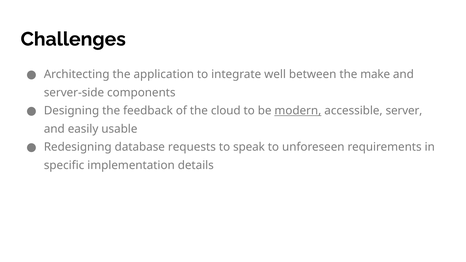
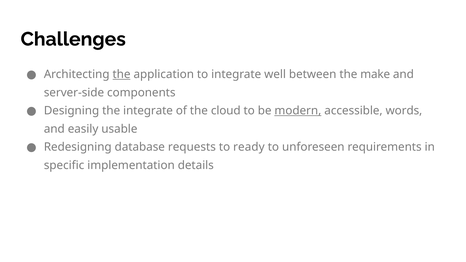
the underline: none -> present (122, 74)
the feedback: feedback -> integrate (148, 111)
server: server -> words (404, 111)
speak: speak -> ready (249, 147)
